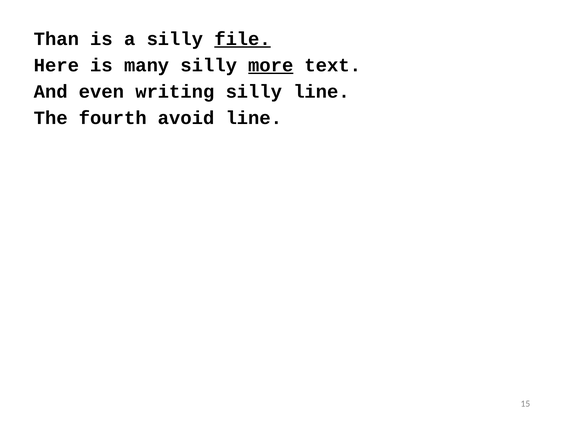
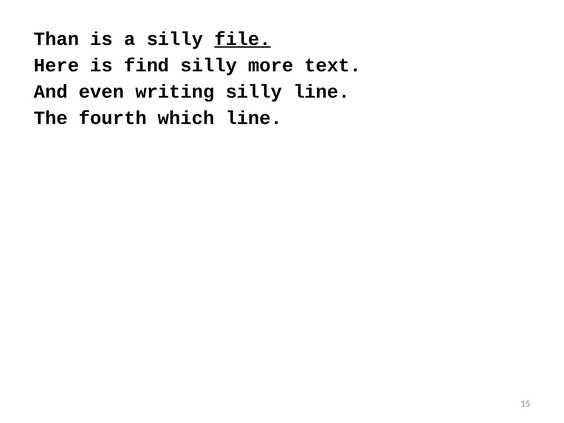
many: many -> find (147, 65)
more underline: present -> none (271, 65)
avoid: avoid -> which (186, 118)
